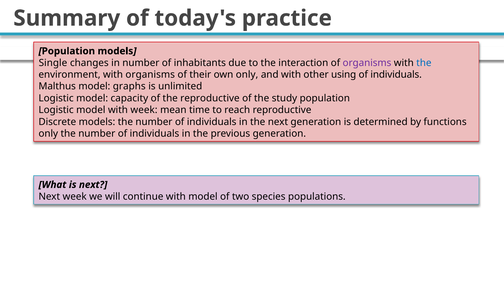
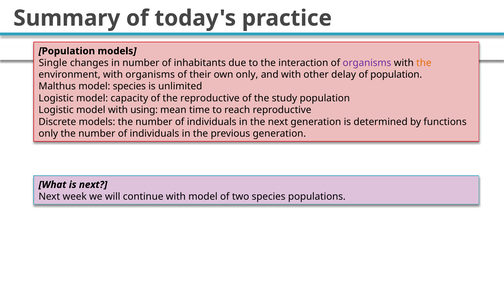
the colour: blue -> orange (424, 63)
using: using -> delay (344, 75)
individuals: individuals -> population (396, 75)
model graphs: graphs -> species (129, 86)
with week: week -> using (144, 110)
